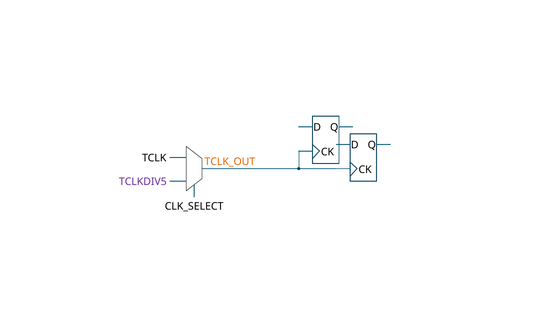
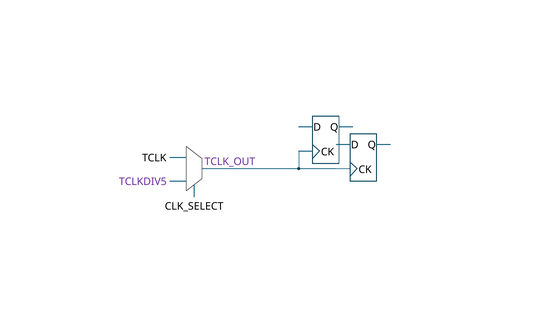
TCLK_OUT colour: orange -> purple (230, 162)
